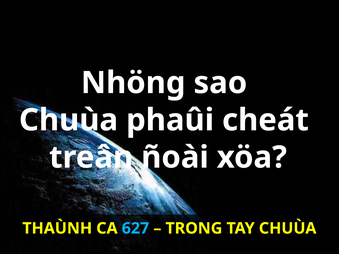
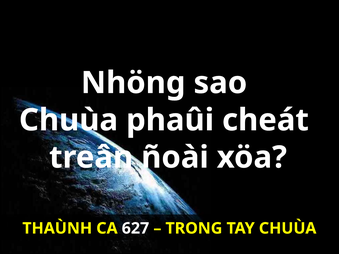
627 colour: light blue -> white (135, 229)
